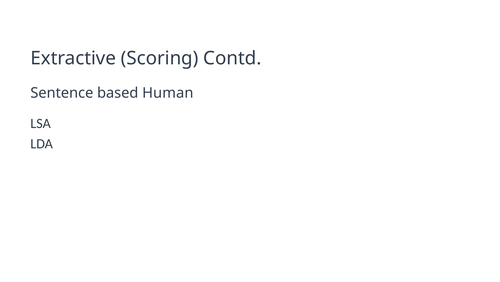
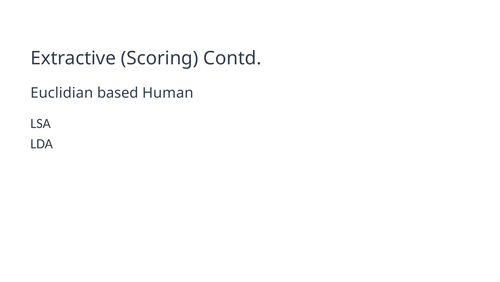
Sentence: Sentence -> Euclidian (62, 93)
